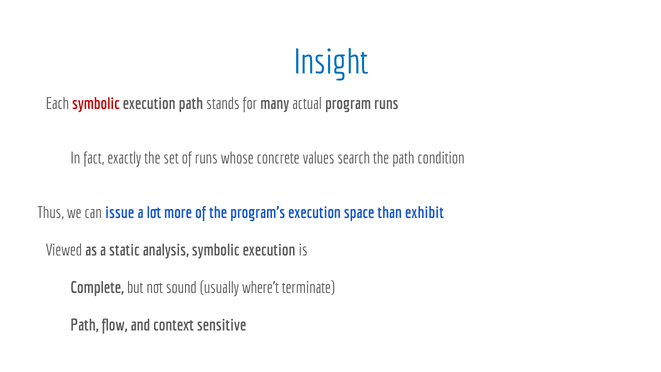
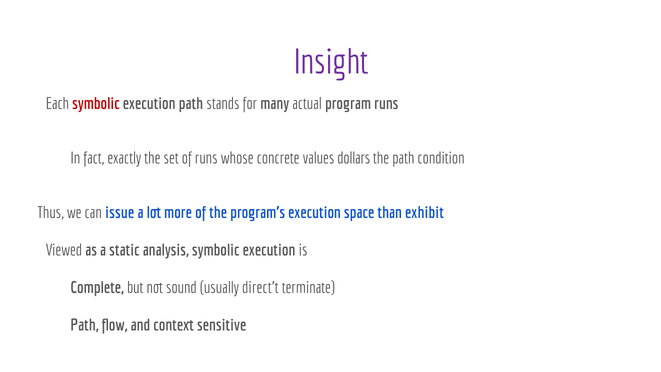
Insight colour: blue -> purple (331, 62)
search: search -> dollars (354, 158)
where’t: where’t -> direct’t (260, 288)
